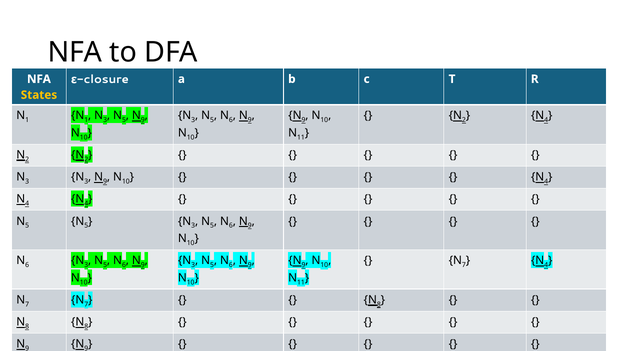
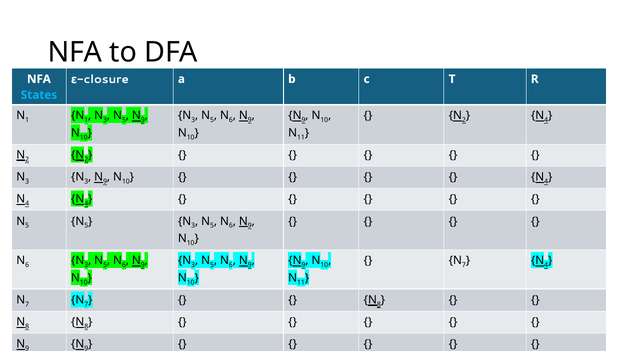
States colour: yellow -> light blue (39, 95)
